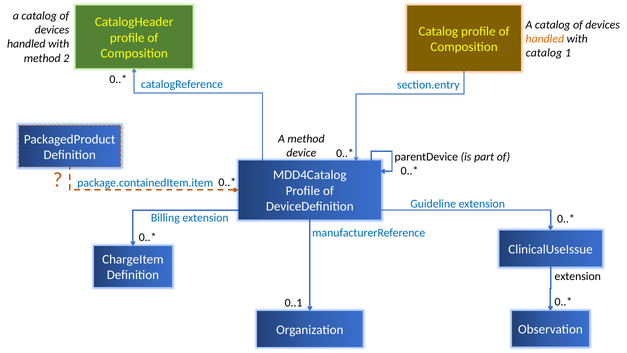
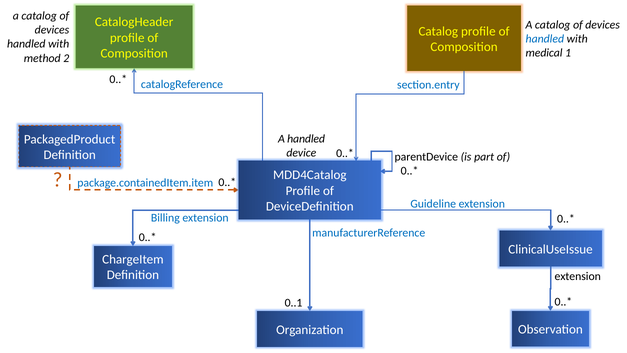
handled colour: orange -> blue (545, 39)
catalog: catalog -> medical (544, 53)
A method: method -> handled (306, 139)
